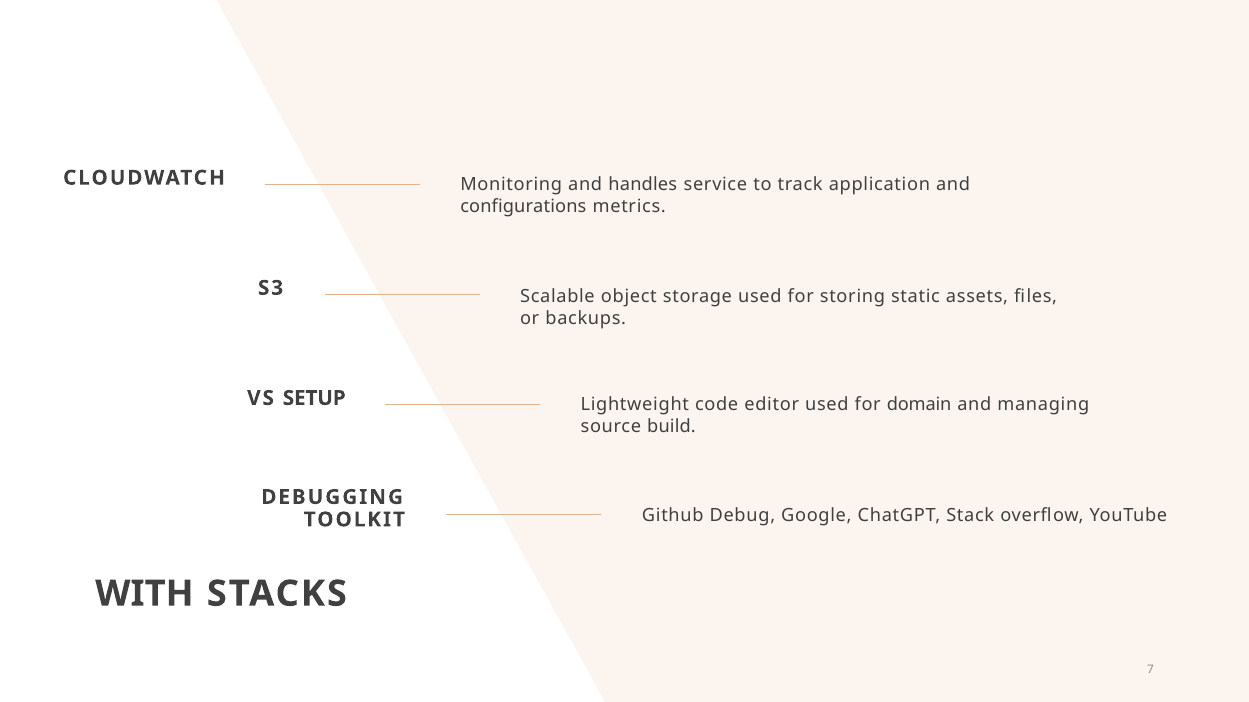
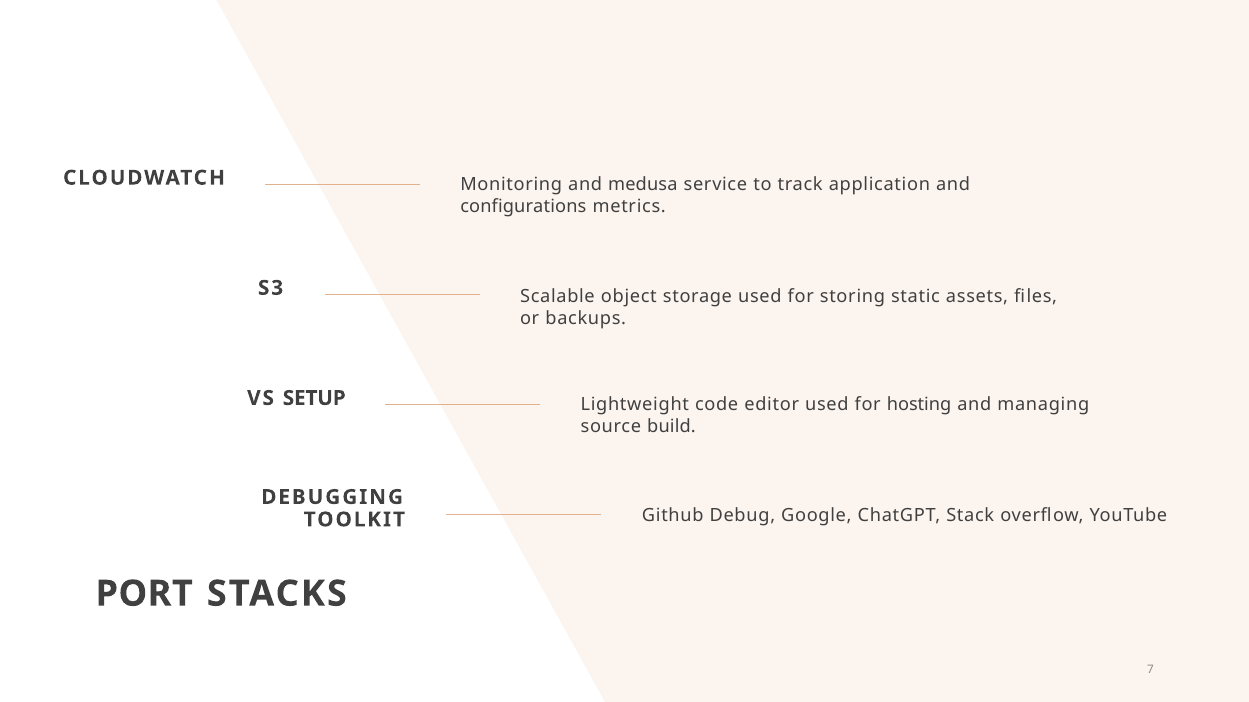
handles: handles -> medusa (643, 184)
domain: domain -> hosting (919, 405)
WITH: WITH -> PORT (144, 594)
